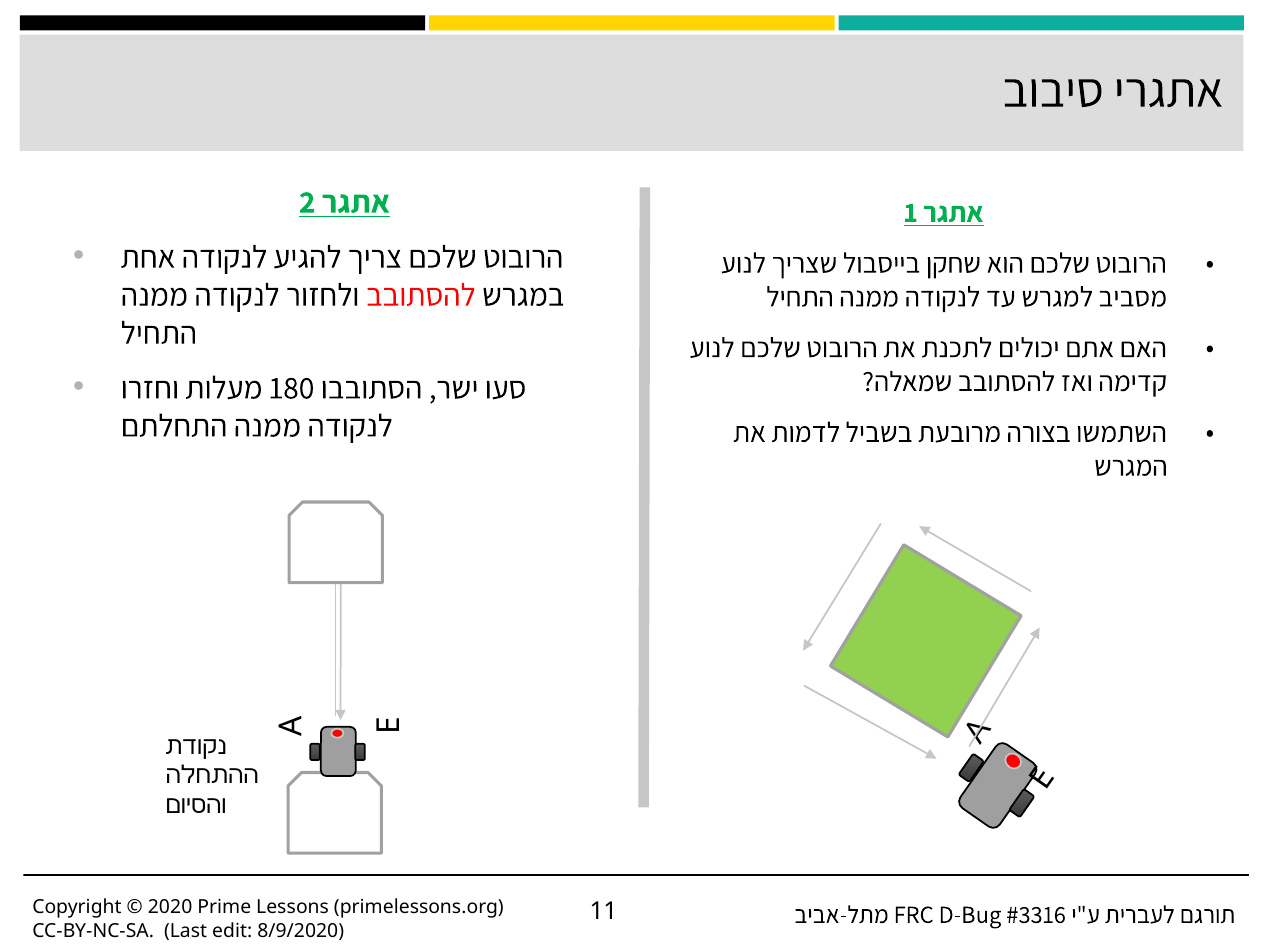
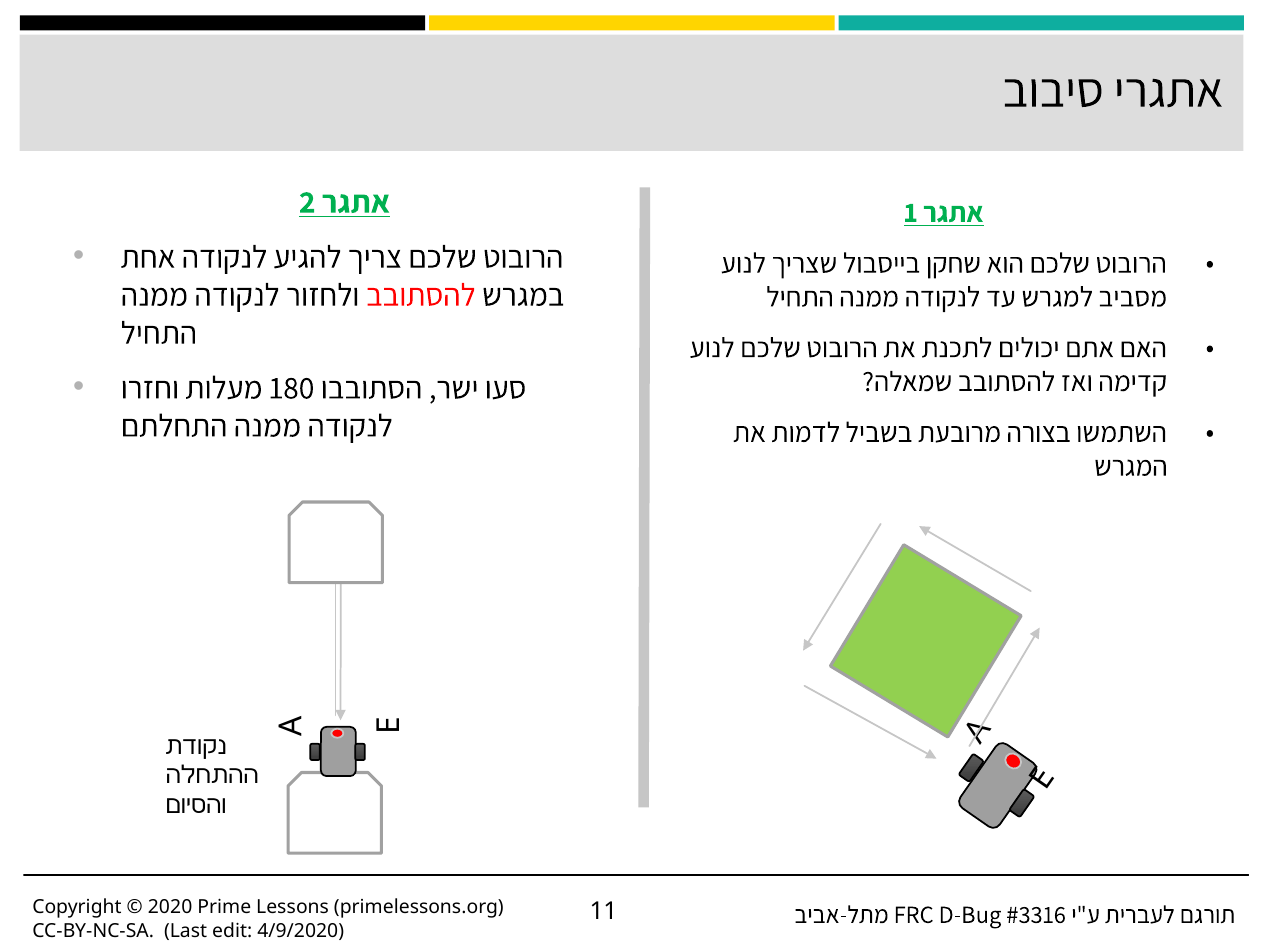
8/9/2020: 8/9/2020 -> 4/9/2020 (301, 931)
